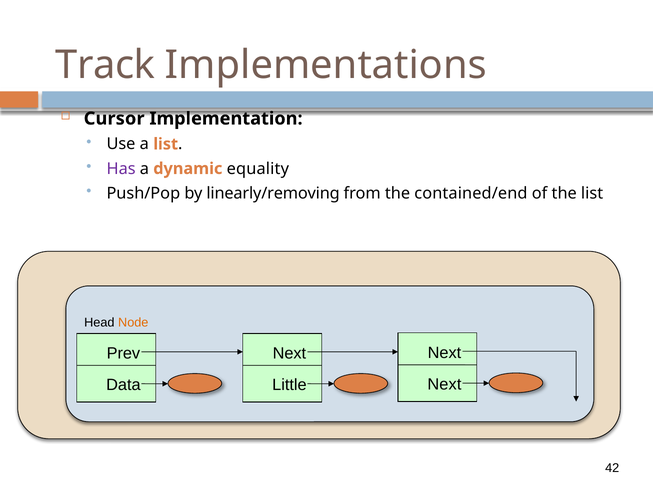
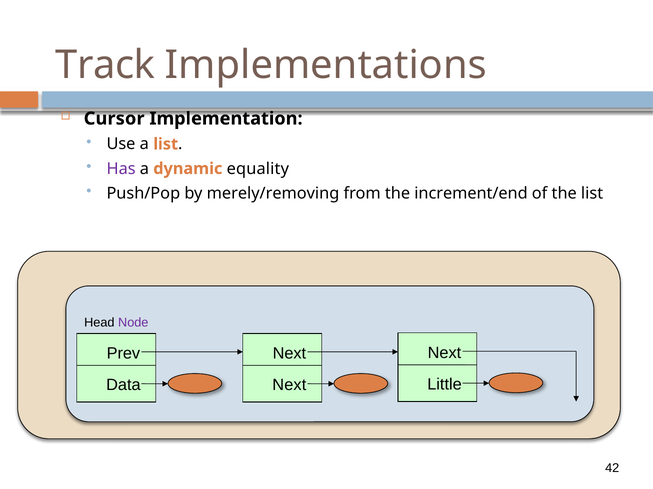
linearly/removing: linearly/removing -> merely/removing (273, 193)
contained/end: contained/end -> increment/end (471, 193)
Node colour: orange -> purple (133, 323)
Next: Next -> Little (445, 385)
Little: Little -> Next (289, 385)
